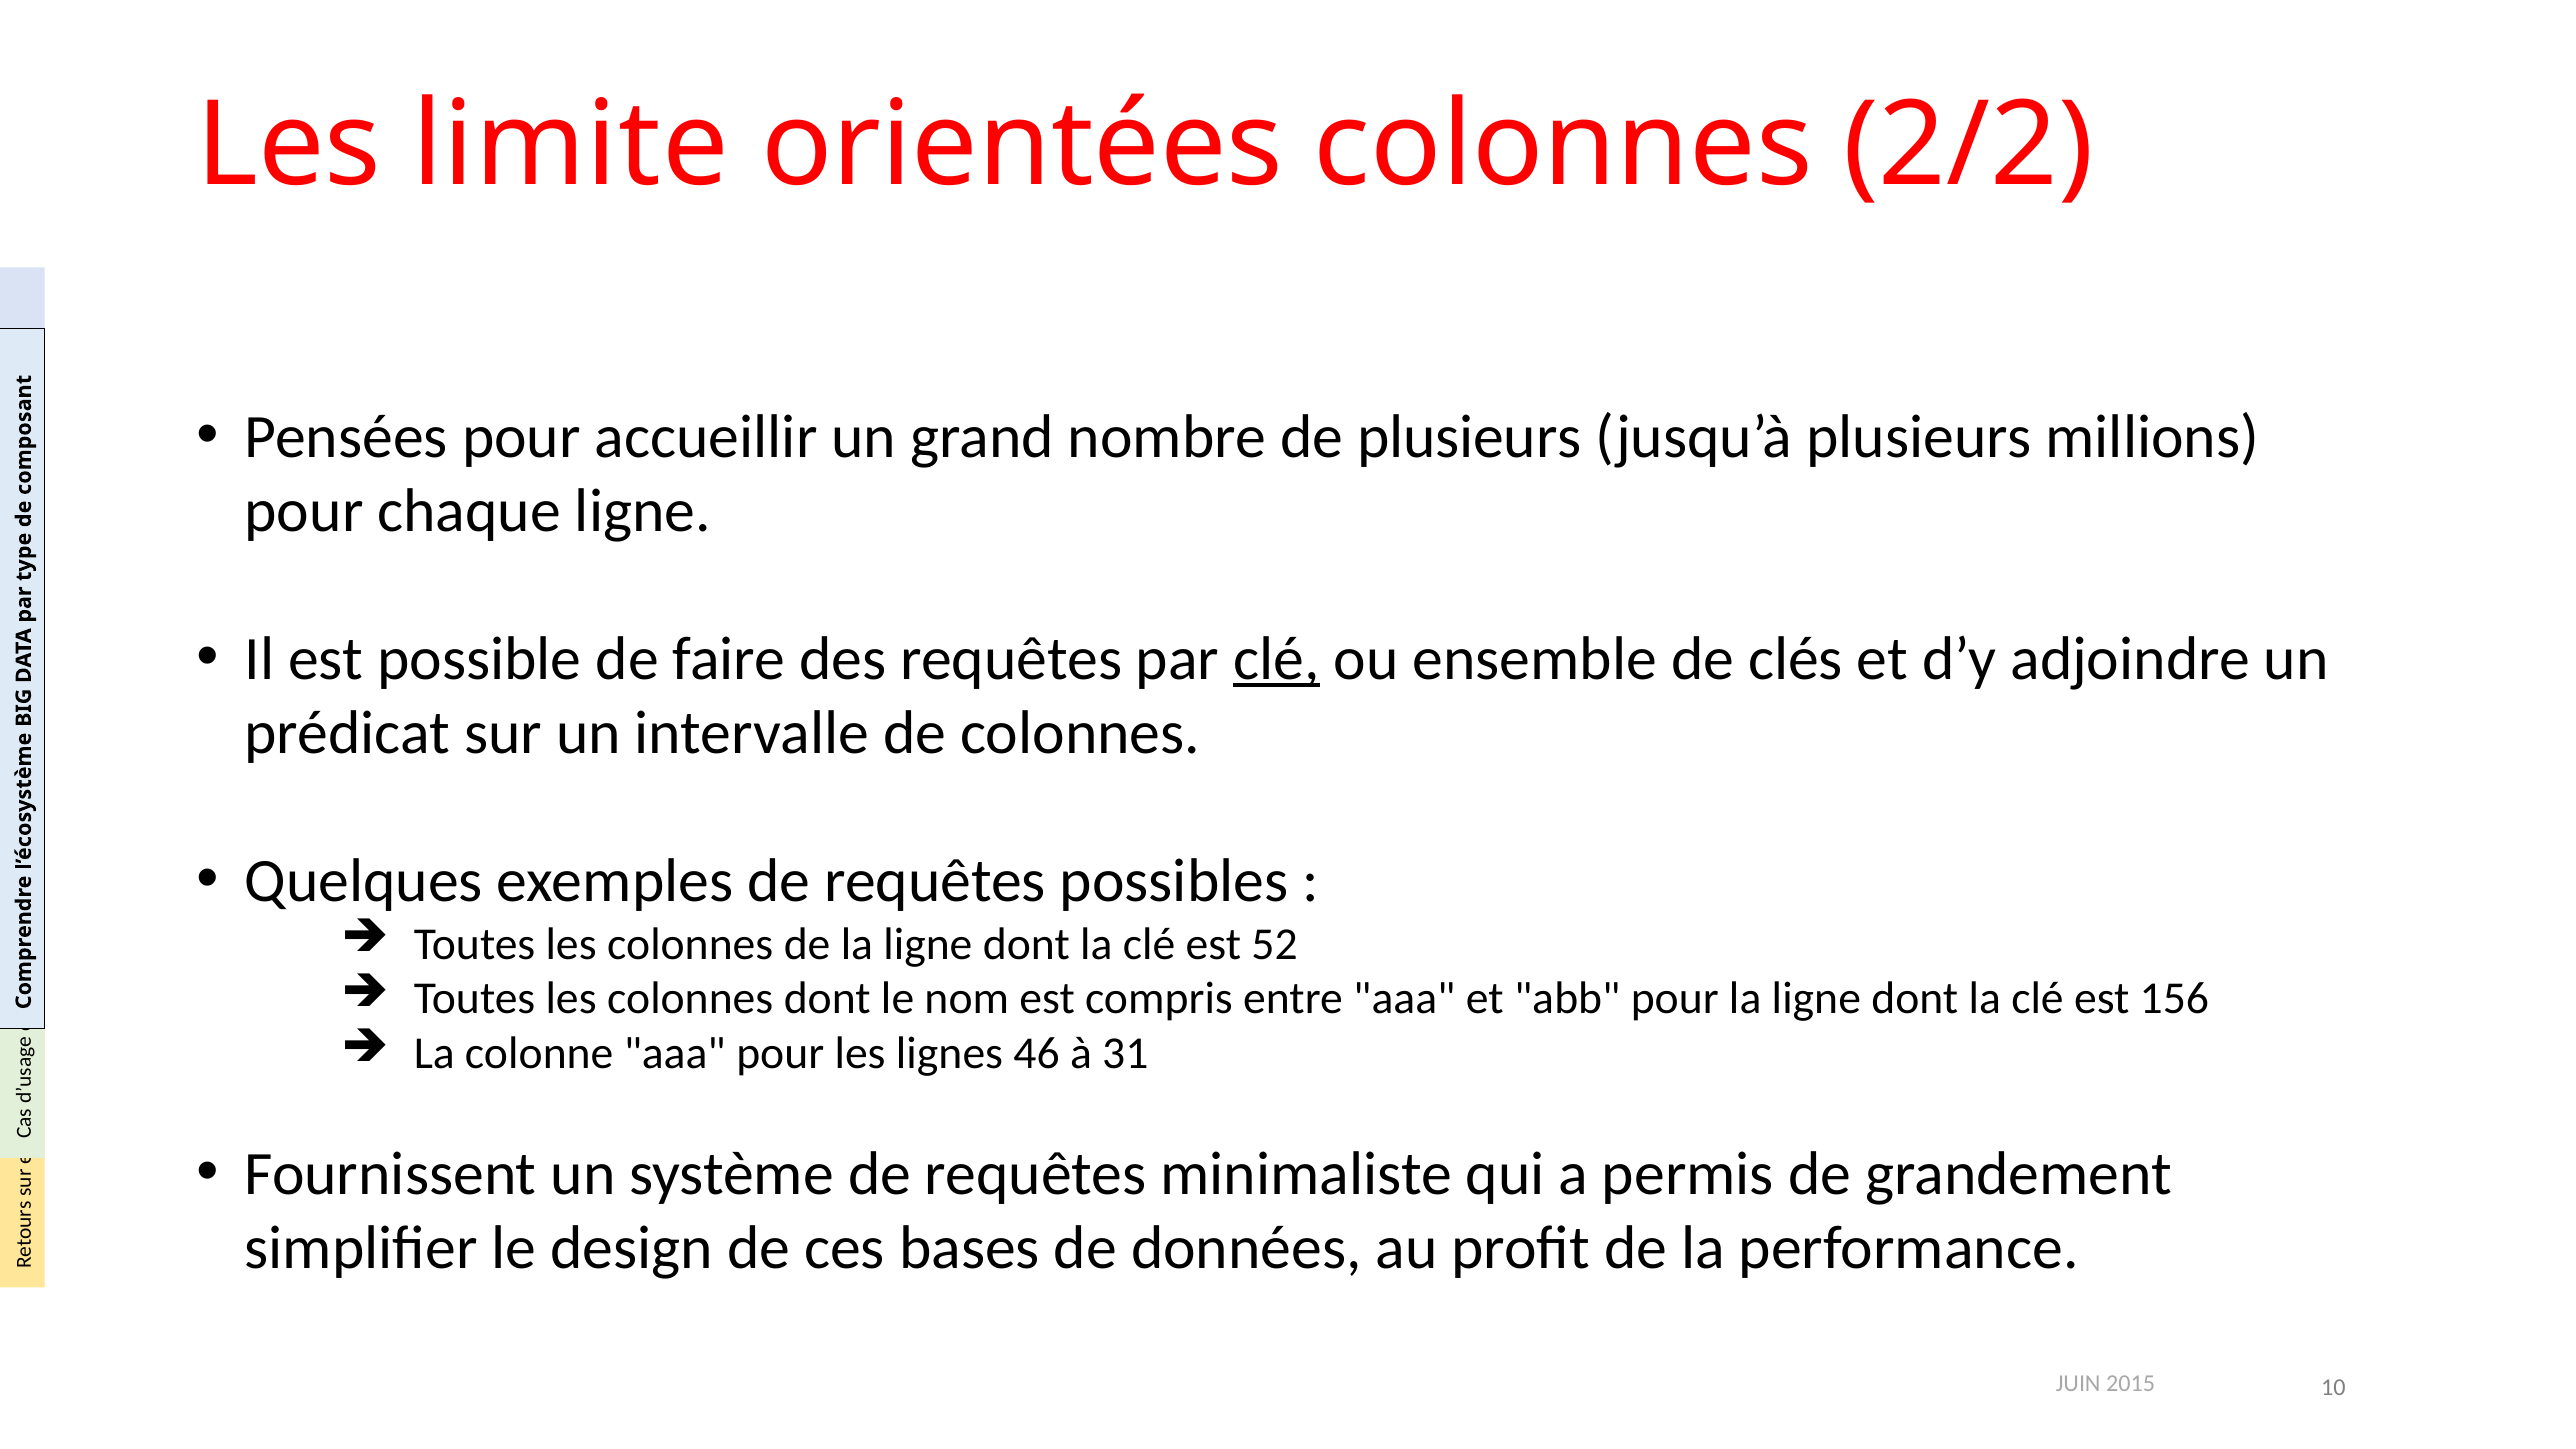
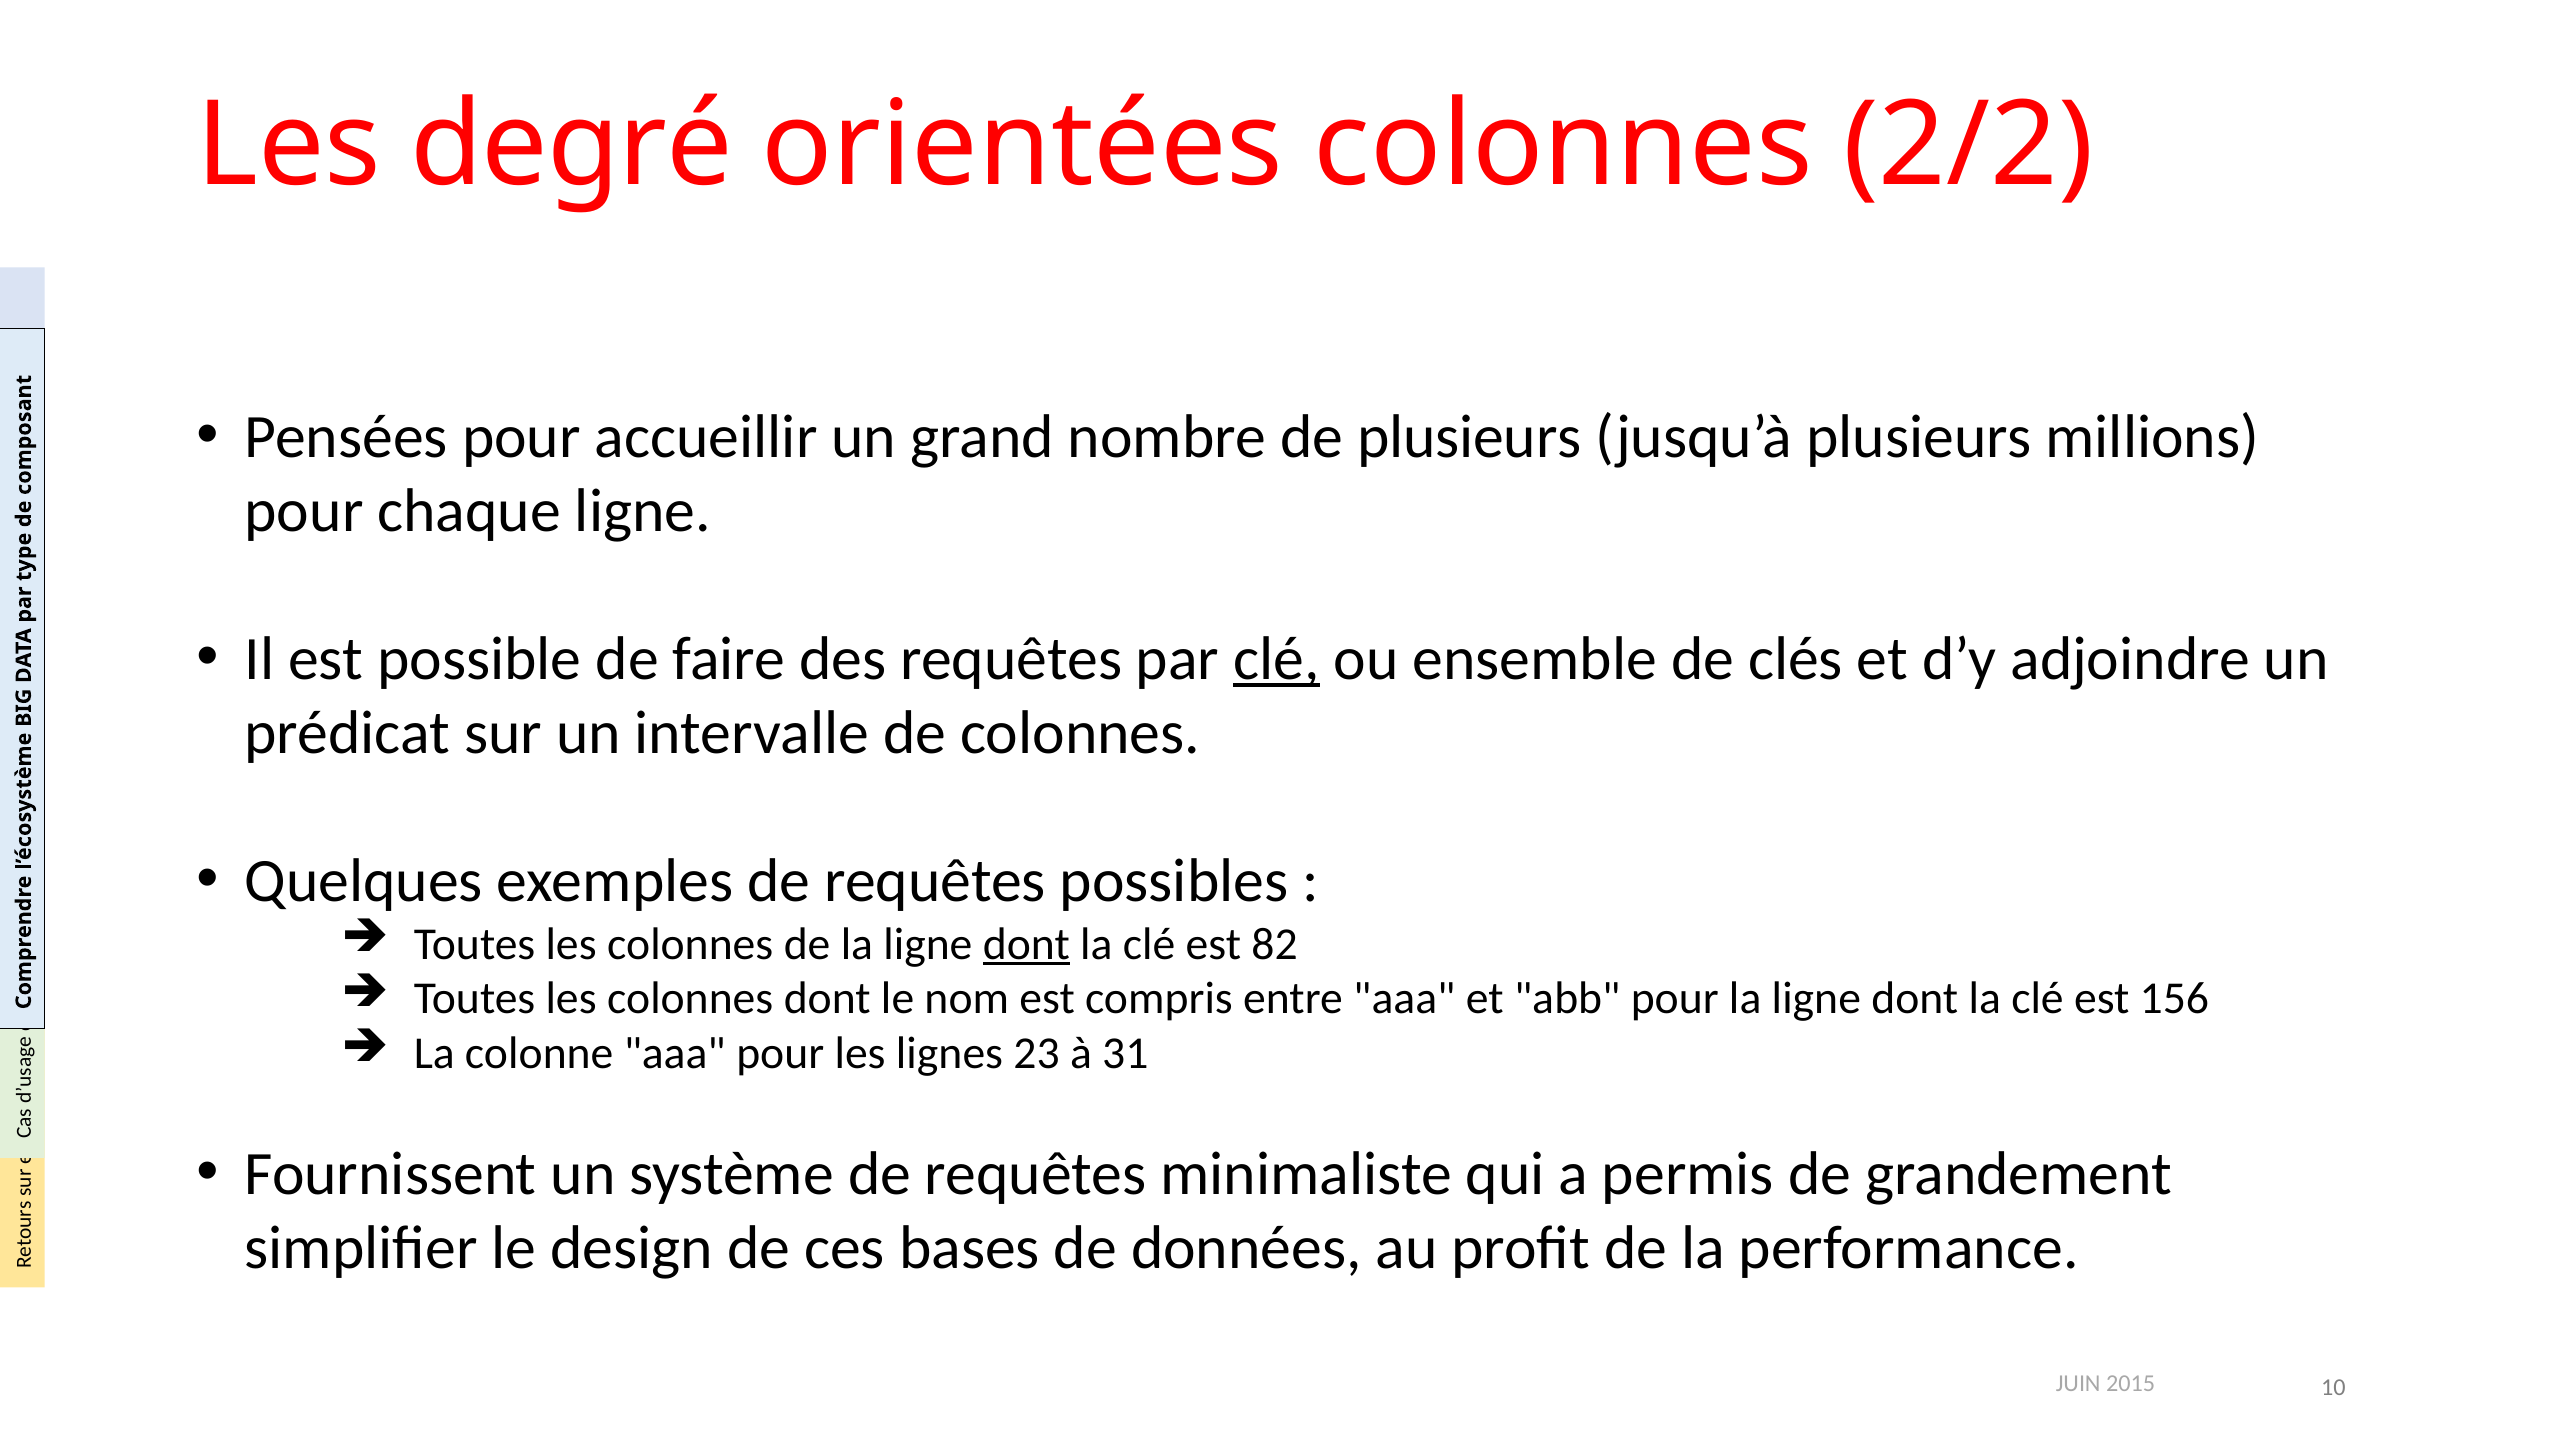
limite: limite -> degré (572, 146)
dont underline: none -> present (1026, 944)
52: 52 -> 82 (1275, 944)
46: 46 -> 23 (1036, 1054)
